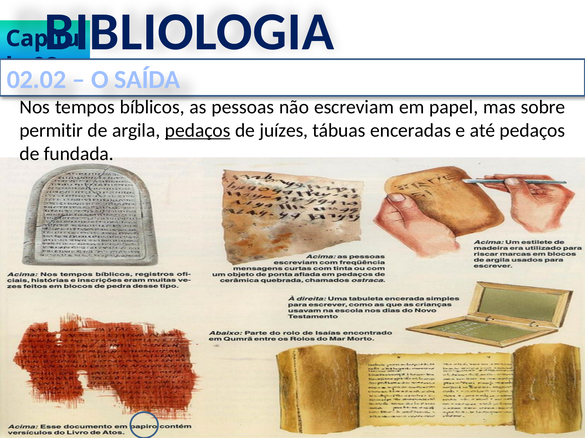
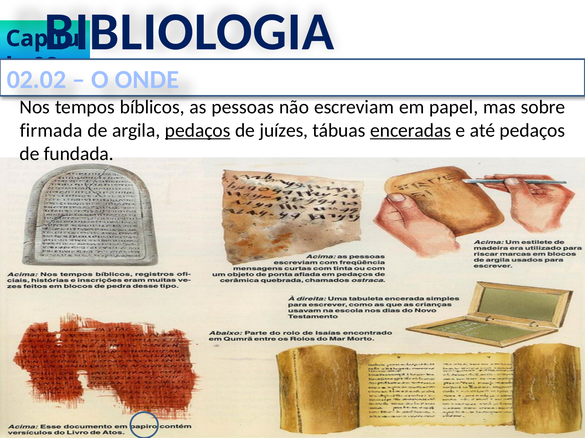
SAÍDA: SAÍDA -> ONDE (147, 80)
permitir: permitir -> firmada (51, 131)
enceradas underline: none -> present (411, 131)
